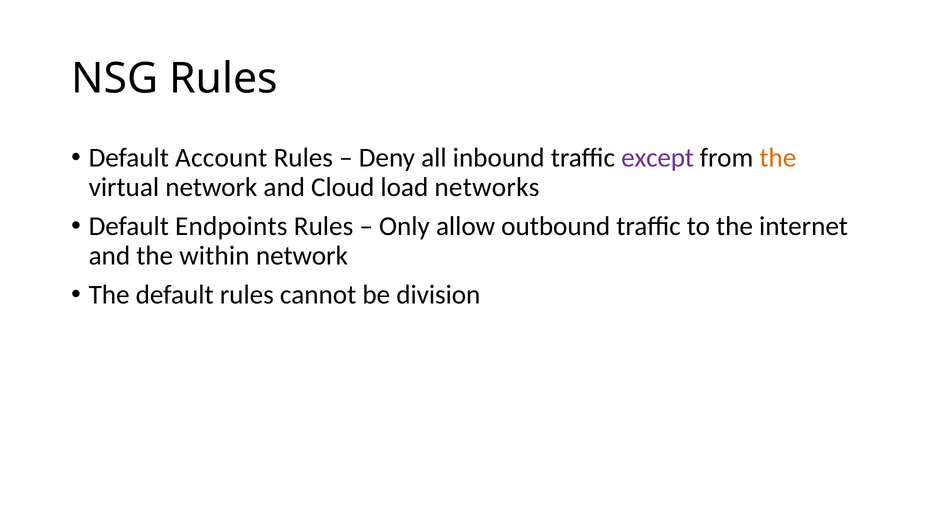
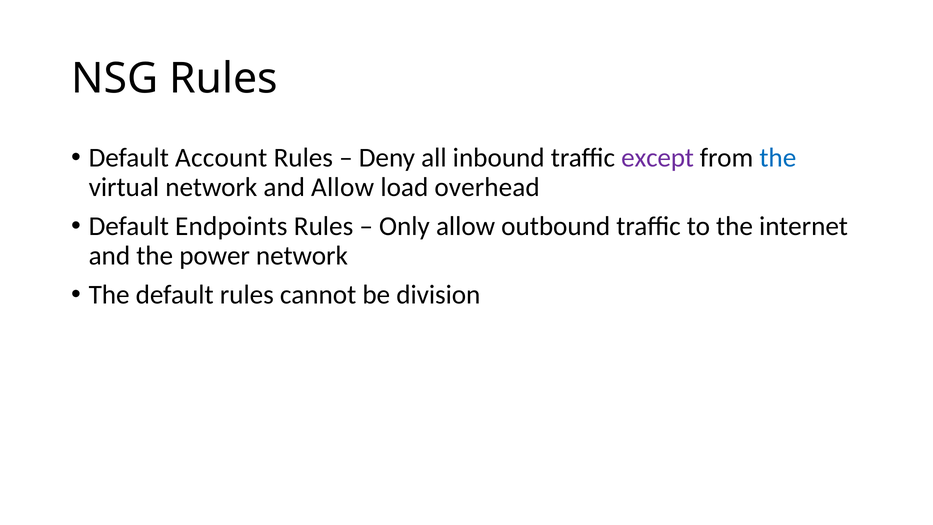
the colour: orange -> blue (778, 158)
and Cloud: Cloud -> Allow (343, 187)
networks: networks -> overhead (487, 187)
within: within -> power (215, 256)
